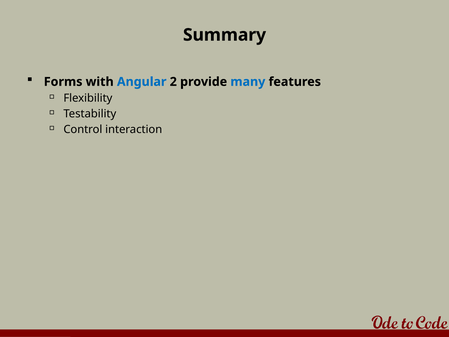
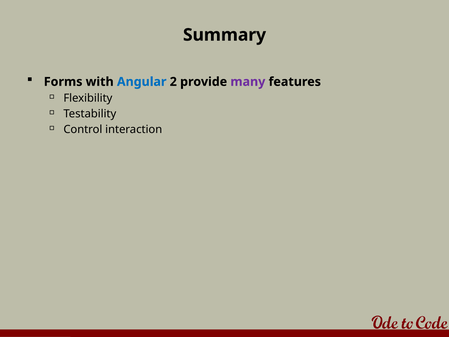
many colour: blue -> purple (248, 82)
